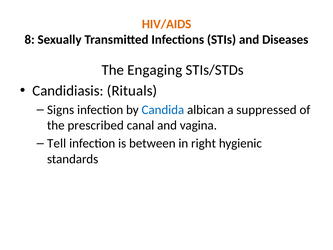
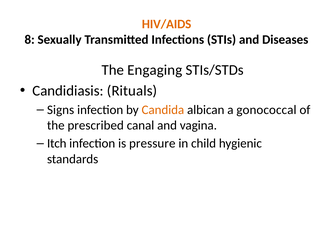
Candida colour: blue -> orange (163, 110)
suppressed: suppressed -> gonococcal (266, 110)
Tell: Tell -> Itch (57, 143)
between: between -> pressure (152, 143)
right: right -> child (204, 143)
